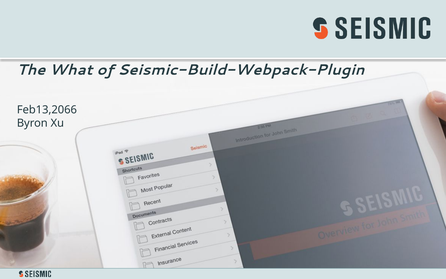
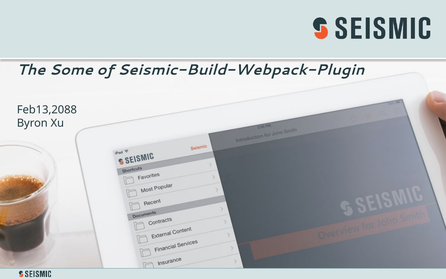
What: What -> Some (71, 70)
Feb13,2066: Feb13,2066 -> Feb13,2088 (47, 110)
